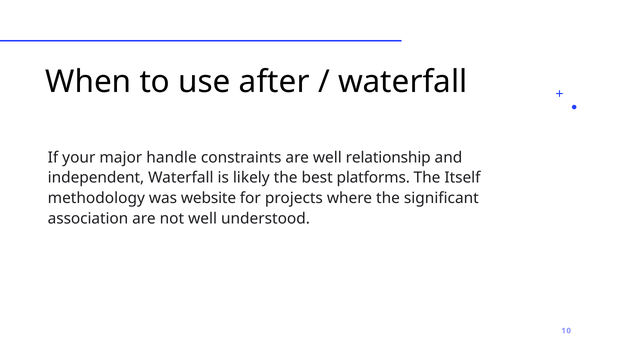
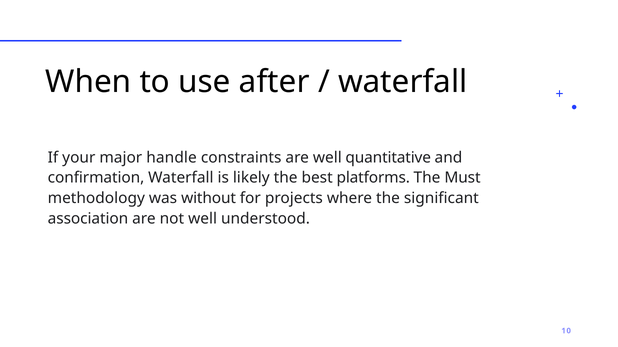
relationship: relationship -> quantitative (388, 158)
independent: independent -> confirmation (96, 178)
Itself: Itself -> Must (463, 178)
website: website -> without (209, 199)
